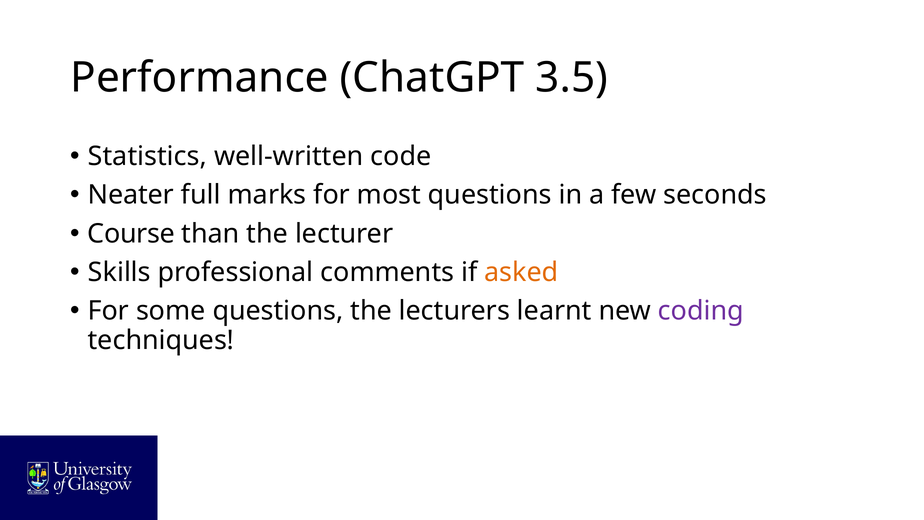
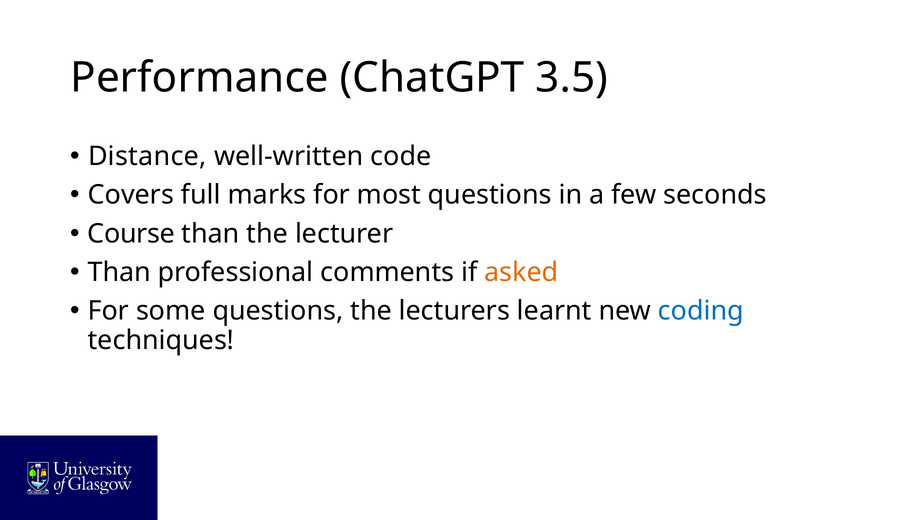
Statistics: Statistics -> Distance (147, 156)
Neater: Neater -> Covers (131, 195)
Skills: Skills -> Than (119, 272)
coding colour: purple -> blue (701, 311)
